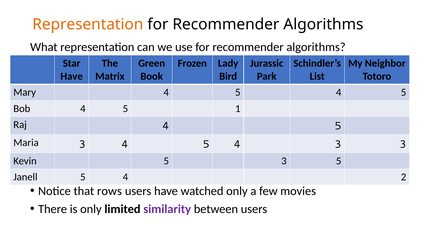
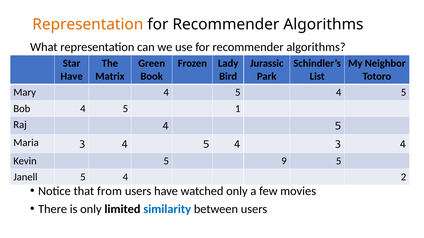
4 3 3: 3 -> 4 (403, 145)
5 3: 3 -> 9 (284, 161)
rows: rows -> from (109, 191)
similarity colour: purple -> blue (167, 209)
